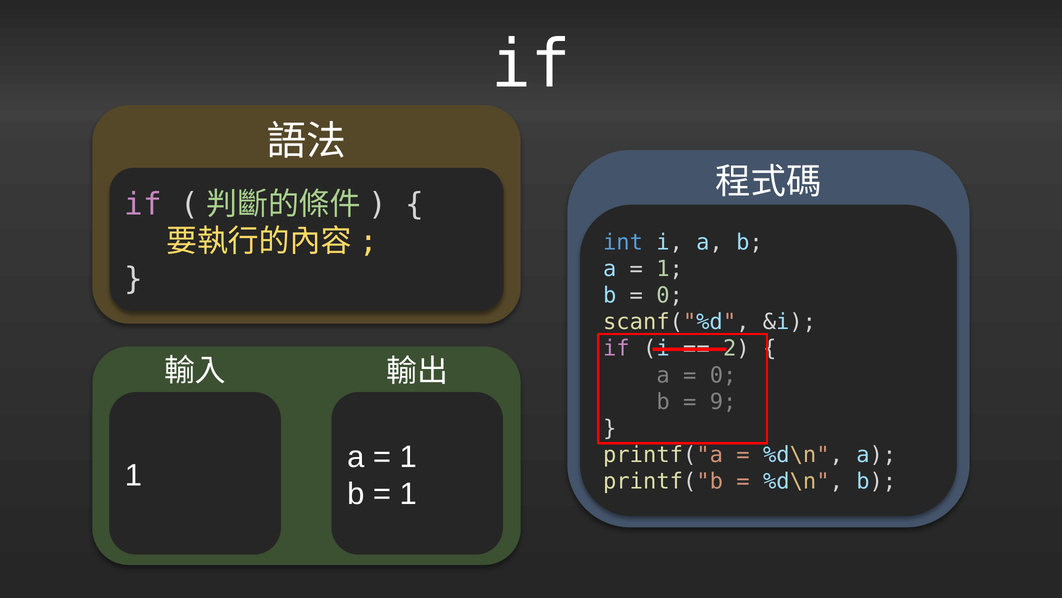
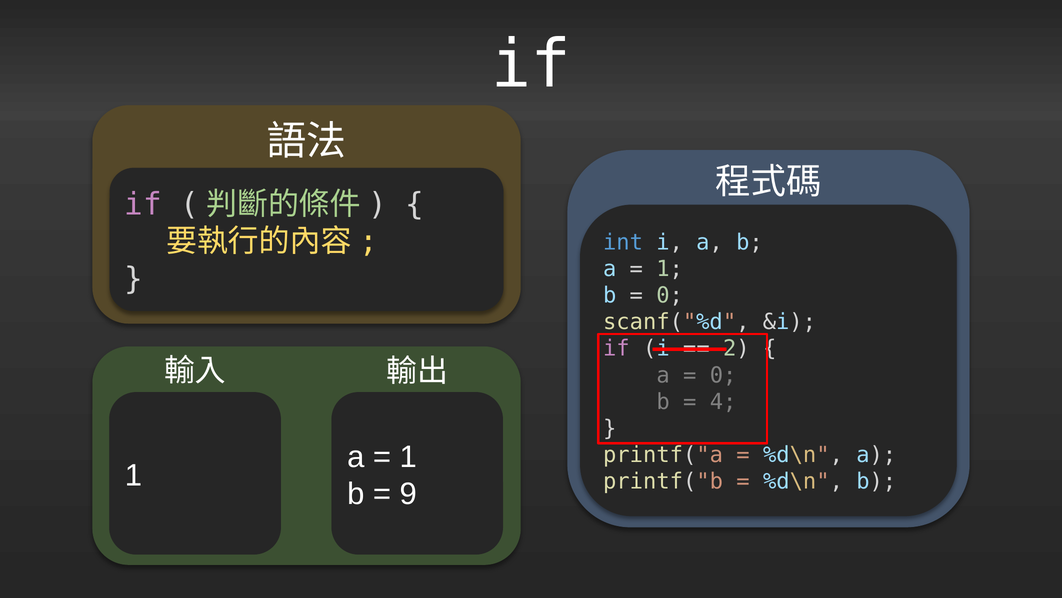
9: 9 -> 4 (723, 401)
1: 1 -> 9 (408, 494)
